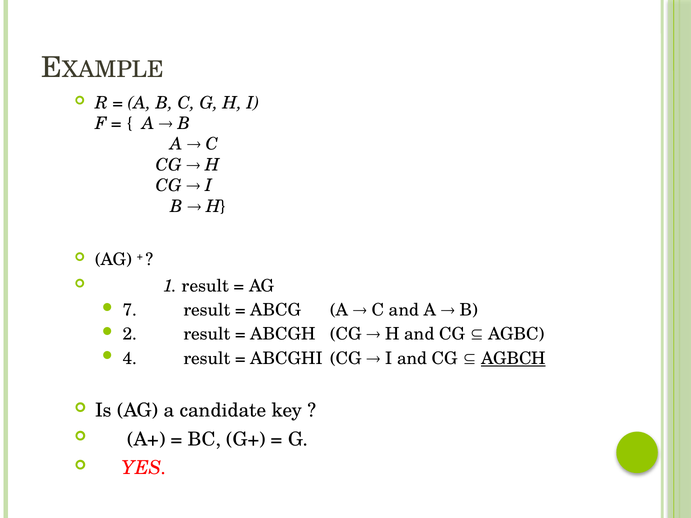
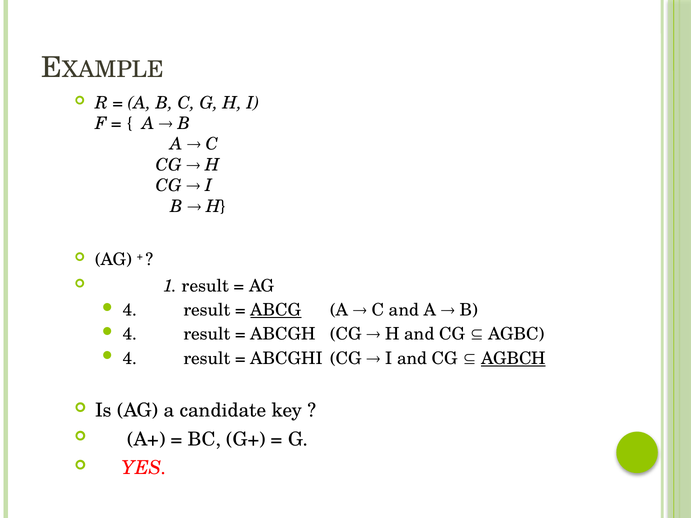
7: 7 -> 4 (130, 310)
ABCG underline: none -> present (276, 310)
2: 2 -> 4 (130, 334)
